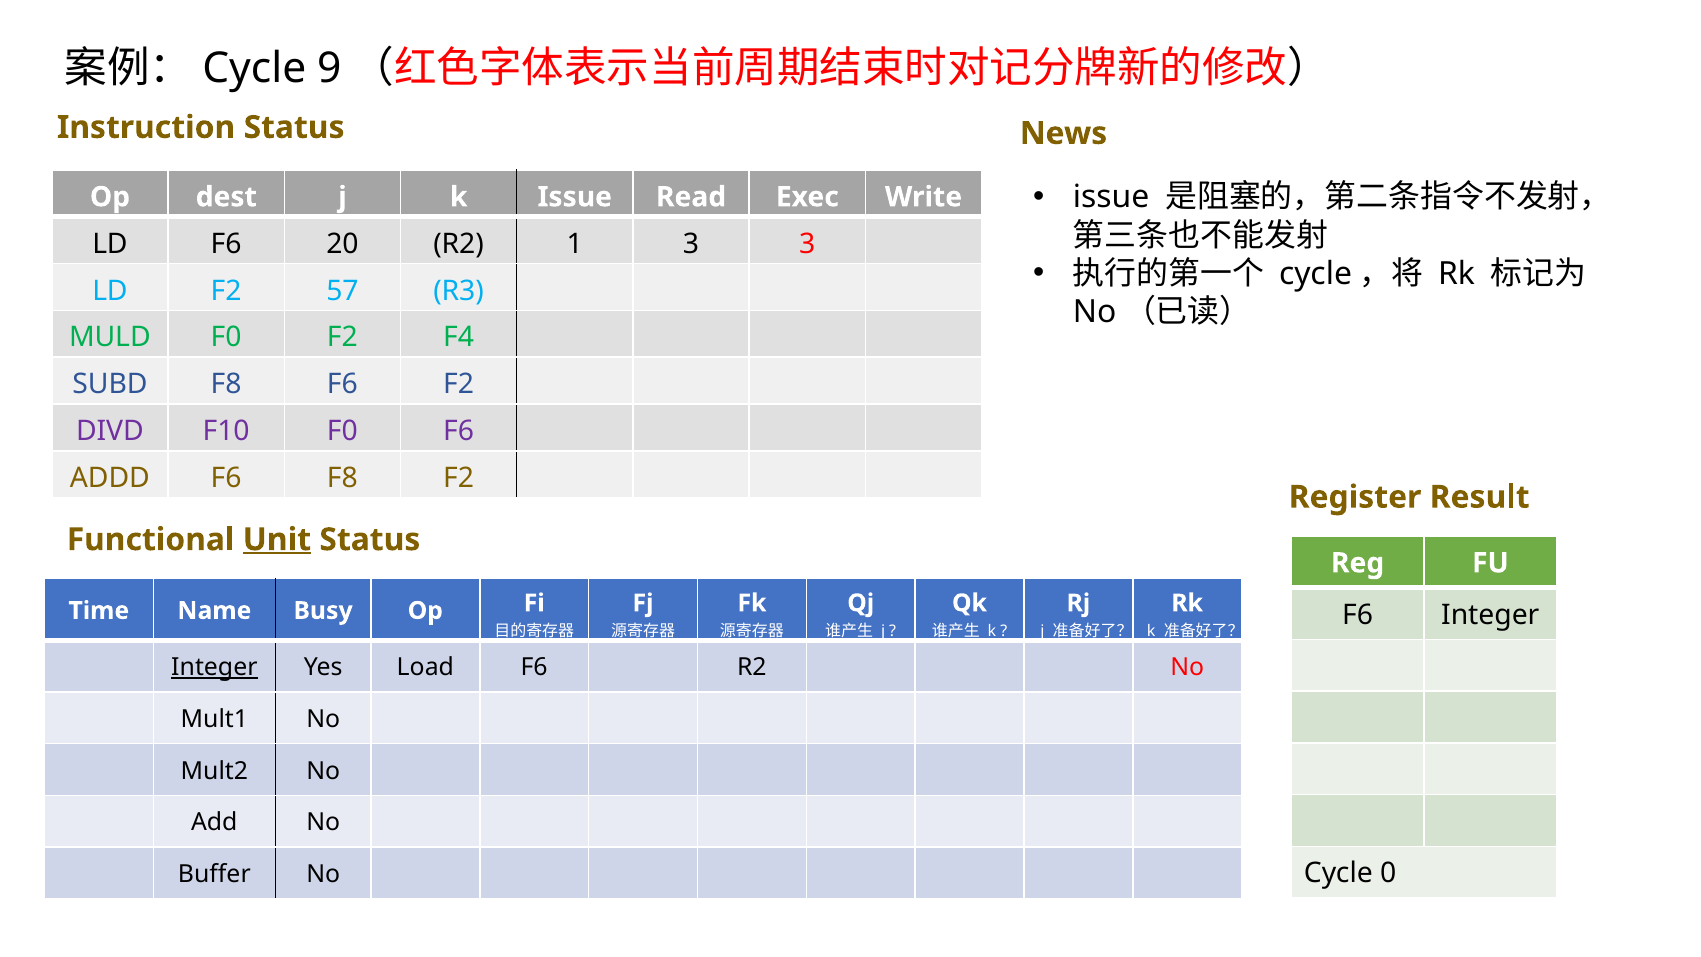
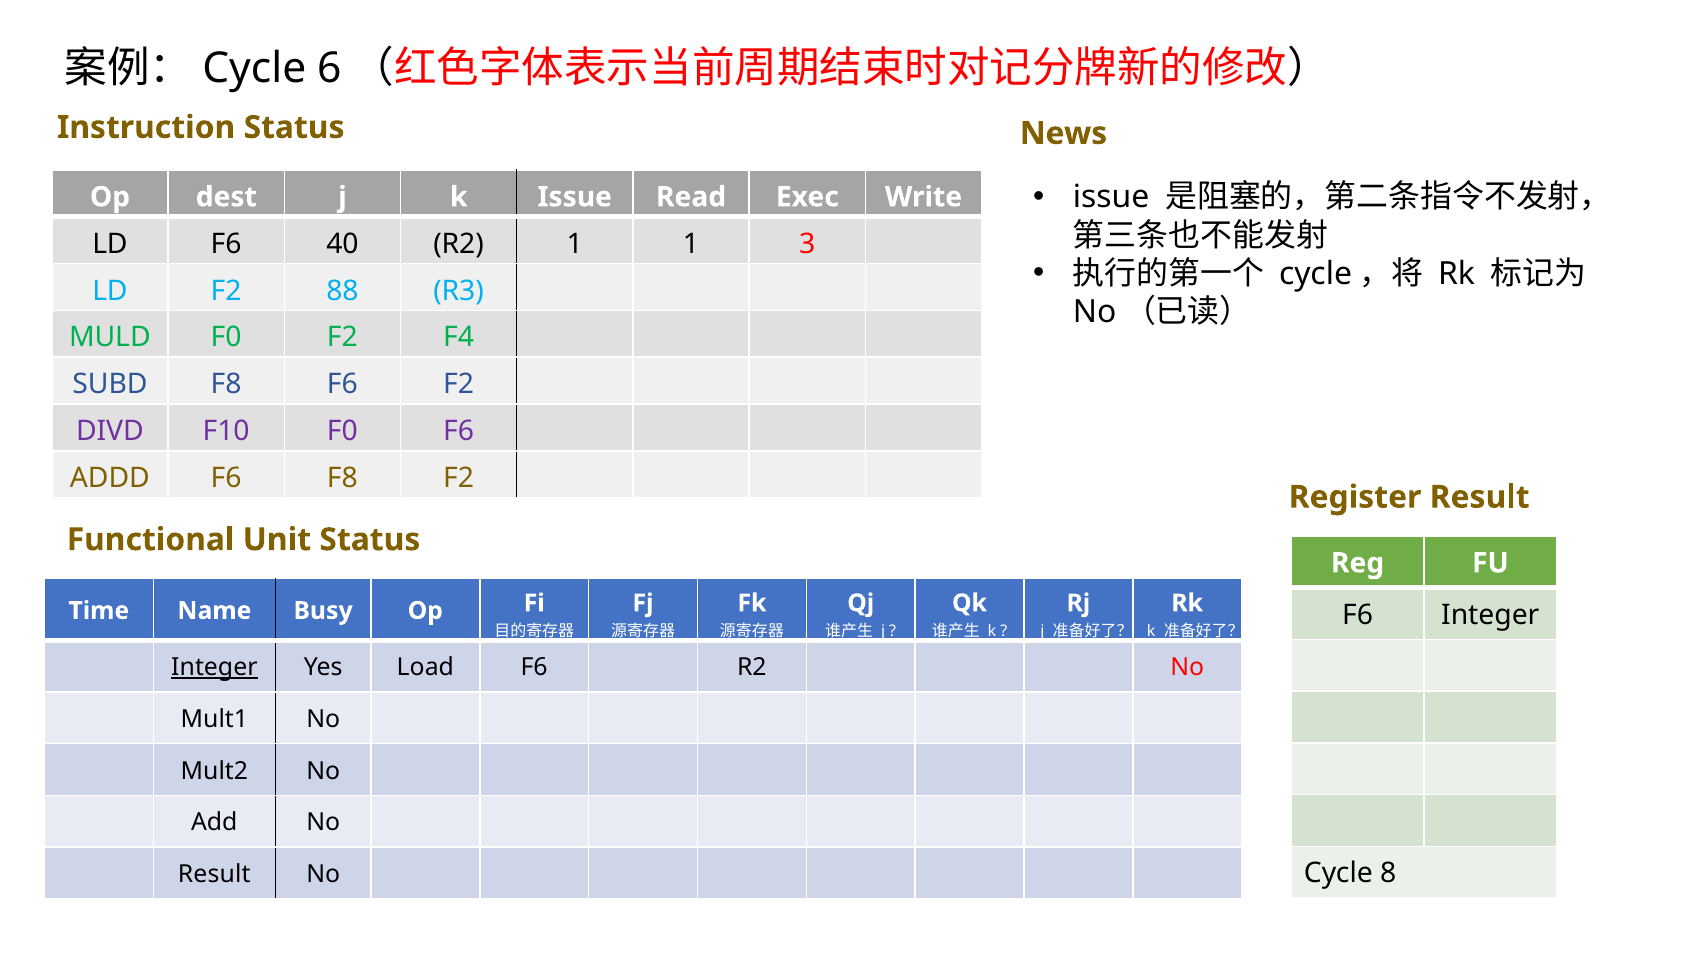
9: 9 -> 6 (329, 68)
20: 20 -> 40 (342, 244)
1 3: 3 -> 1 (691, 244)
57: 57 -> 88 (342, 291)
Unit underline: present -> none (277, 540)
0: 0 -> 8 (1388, 873)
Buffer: Buffer -> Result (214, 874)
